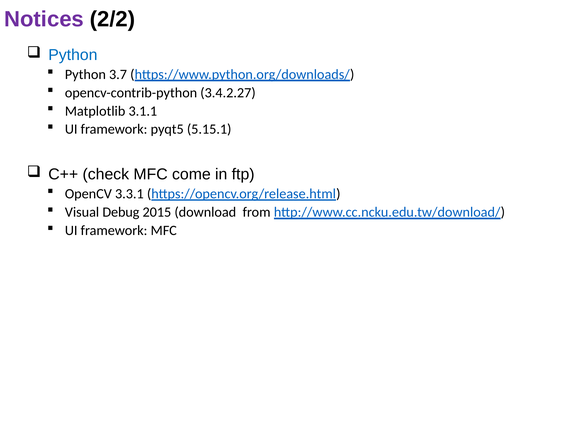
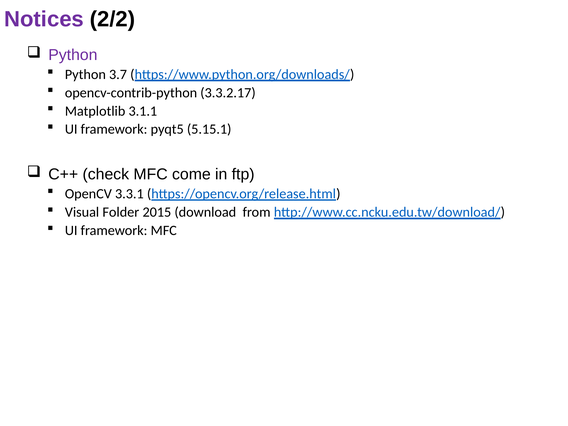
Python colour: blue -> purple (73, 55)
3.4.2.27: 3.4.2.27 -> 3.3.2.17 (228, 93)
Debug: Debug -> Folder (121, 212)
